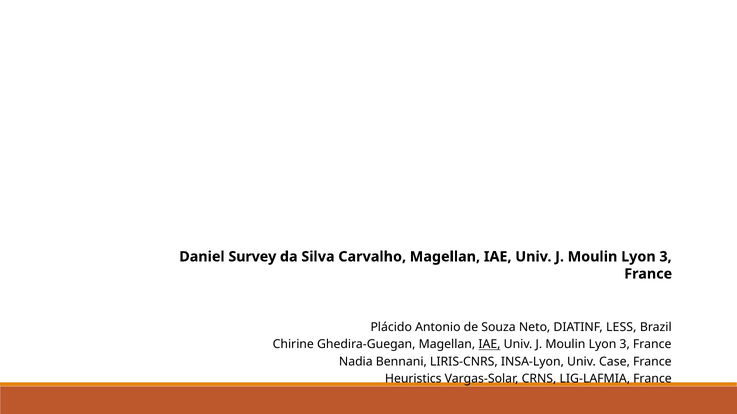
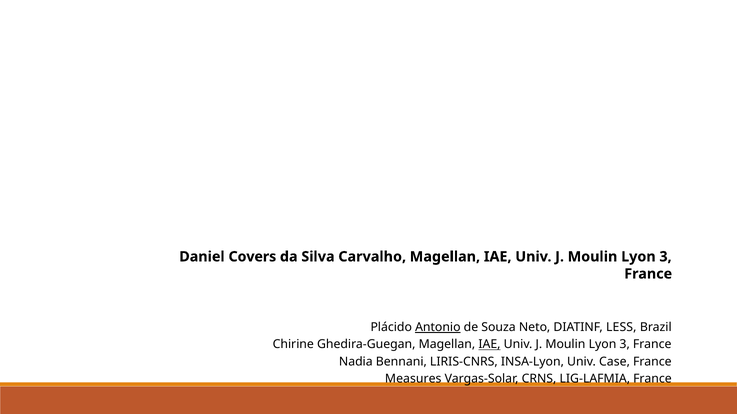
Survey: Survey -> Covers (252, 257)
Antonio underline: none -> present (438, 328)
Heuristics: Heuristics -> Measures (413, 379)
